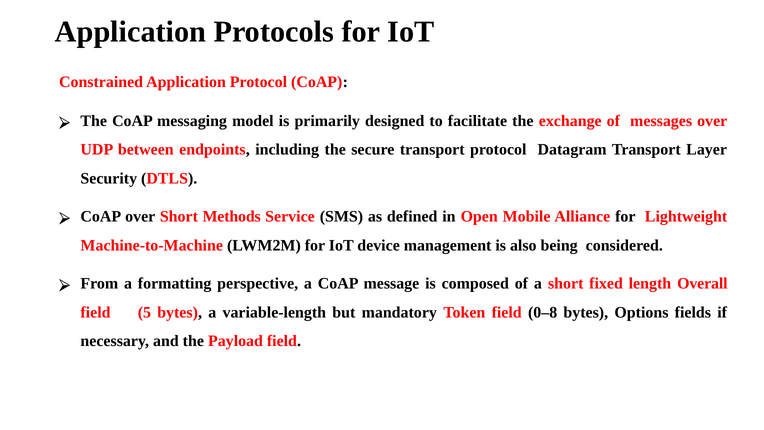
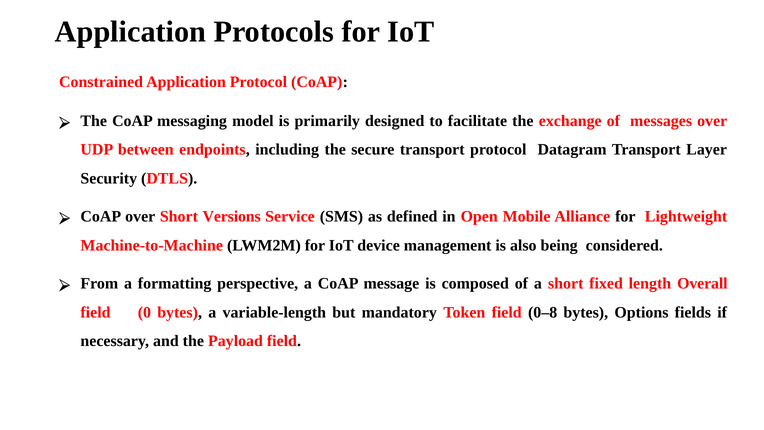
Methods: Methods -> Versions (232, 216)
5: 5 -> 0 (144, 312)
